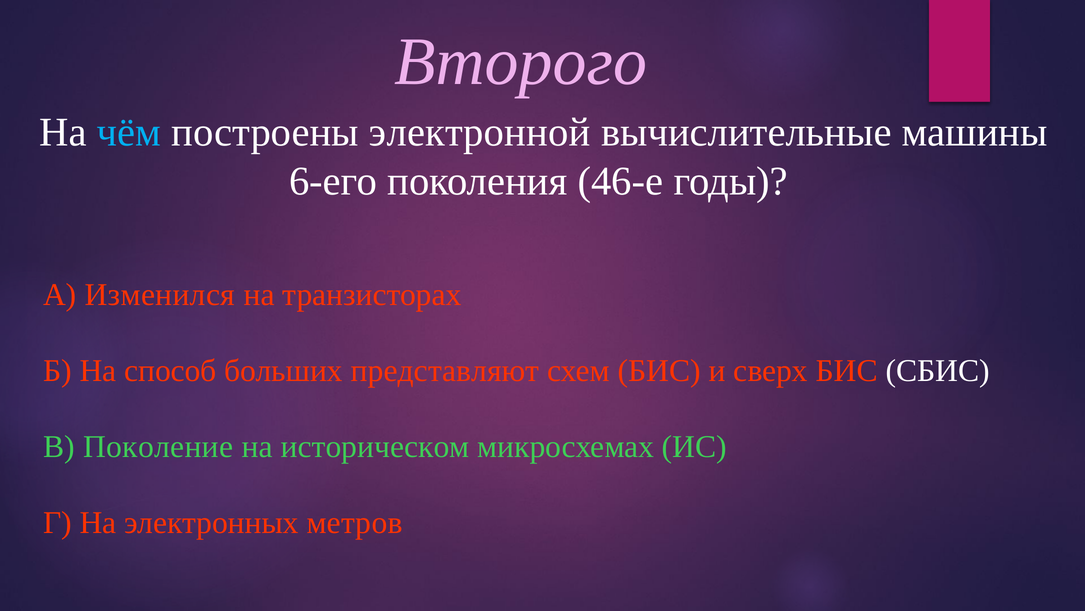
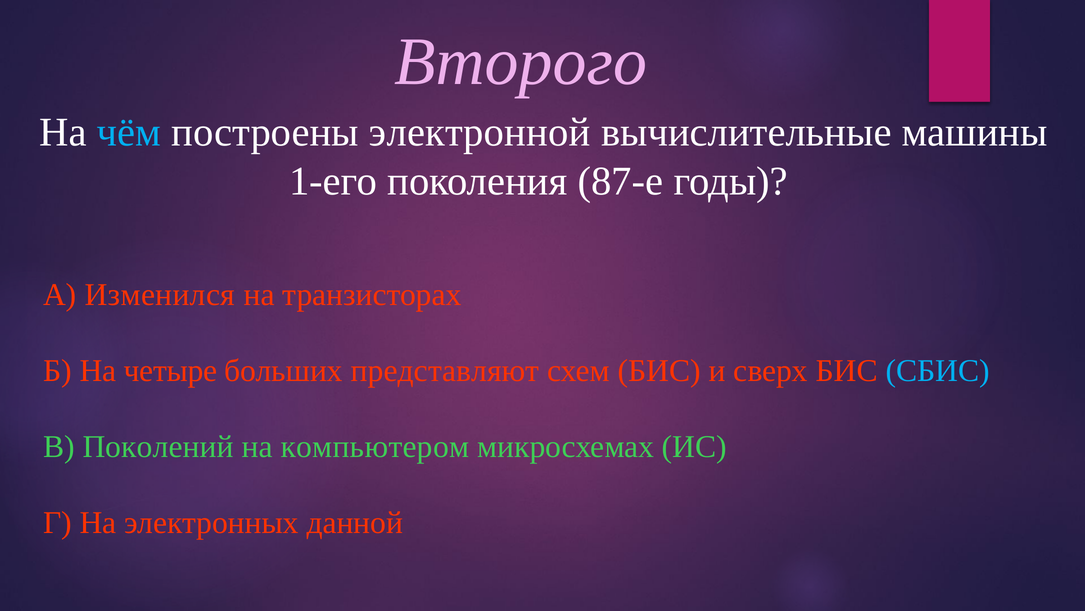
6-его: 6-его -> 1-его (333, 181)
46-е: 46-е -> 87-е (620, 181)
способ: способ -> четыре (170, 370)
СБИС colour: white -> light blue (938, 370)
Поколение: Поколение -> Поколений (158, 446)
историческом: историческом -> компьютером (375, 446)
метров: метров -> данной (355, 522)
